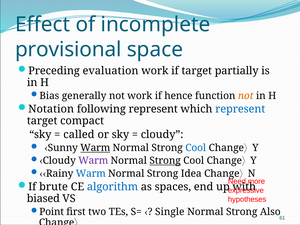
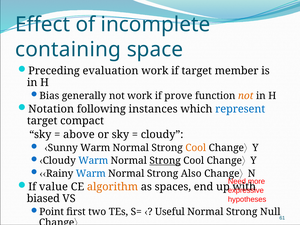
provisional: provisional -> containing (68, 50)
partially: partially -> member (237, 71)
hence: hence -> prove (178, 96)
following represent: represent -> instances (153, 109)
called: called -> above (79, 135)
Warm underline: present -> none (95, 148)
Cool colour: blue -> orange (196, 148)
Warm colour: purple -> blue (93, 161)
Idea: Idea -> Also (191, 173)
brute: brute -> value (53, 187)
algorithm colour: blue -> orange (113, 187)
Single: Single -> Useful (170, 212)
Also: Also -> Null (270, 212)
